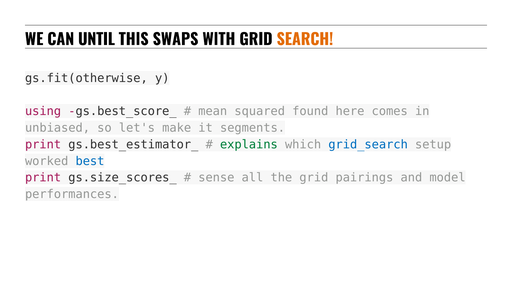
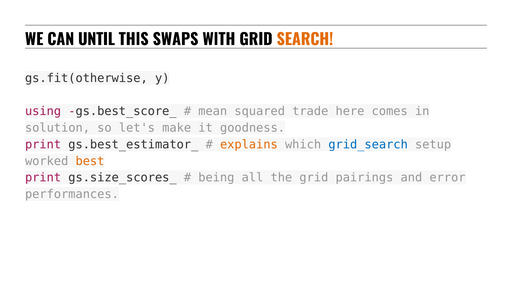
found: found -> trade (310, 111)
unbiased: unbiased -> solution (58, 128)
segments: segments -> goodness (253, 128)
explains colour: green -> orange (249, 144)
best colour: blue -> orange (90, 161)
sense: sense -> being (216, 177)
model: model -> error (447, 177)
